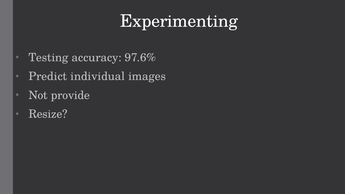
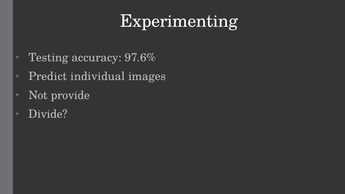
Resize: Resize -> Divide (48, 114)
